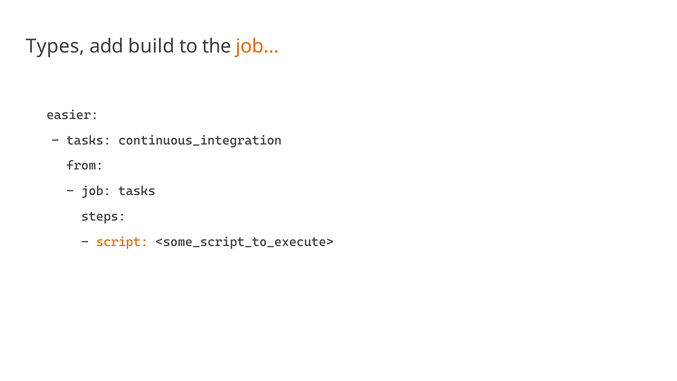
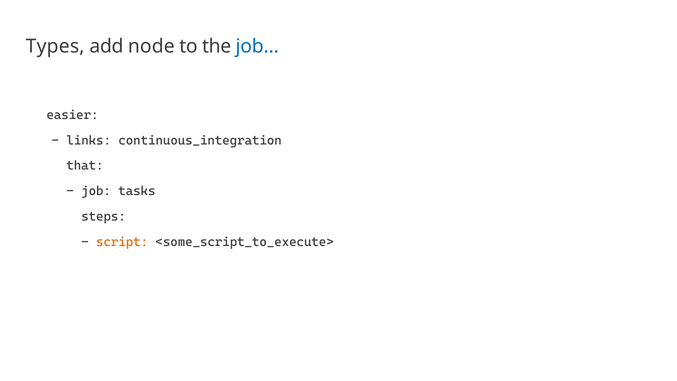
build: build -> node (151, 46)
job… colour: orange -> blue (257, 46)
tasks: tasks -> links (89, 140)
from: from -> that (85, 166)
